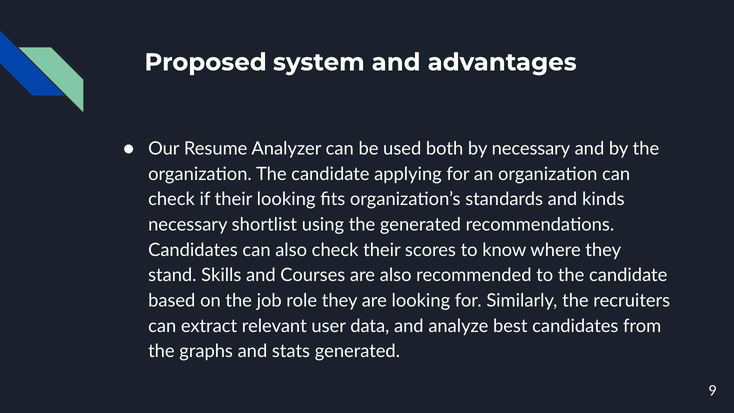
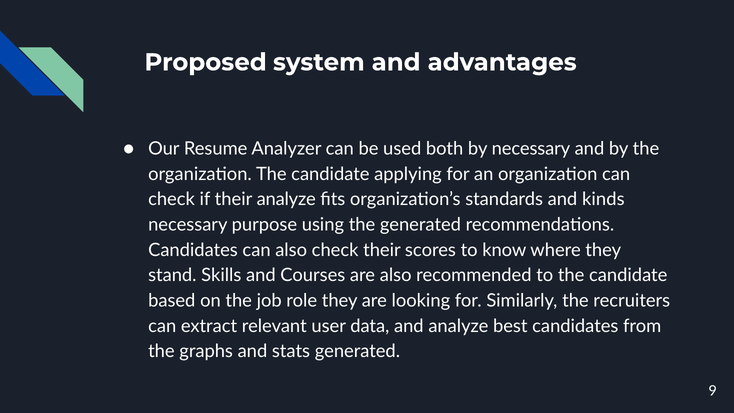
their looking: looking -> analyze (286, 199)
shortlist: shortlist -> purpose (264, 225)
